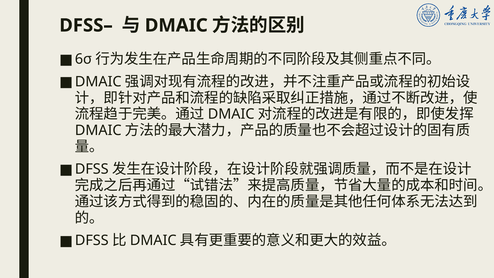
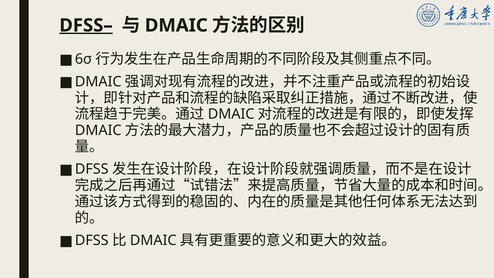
DFSS– underline: none -> present (86, 25)
